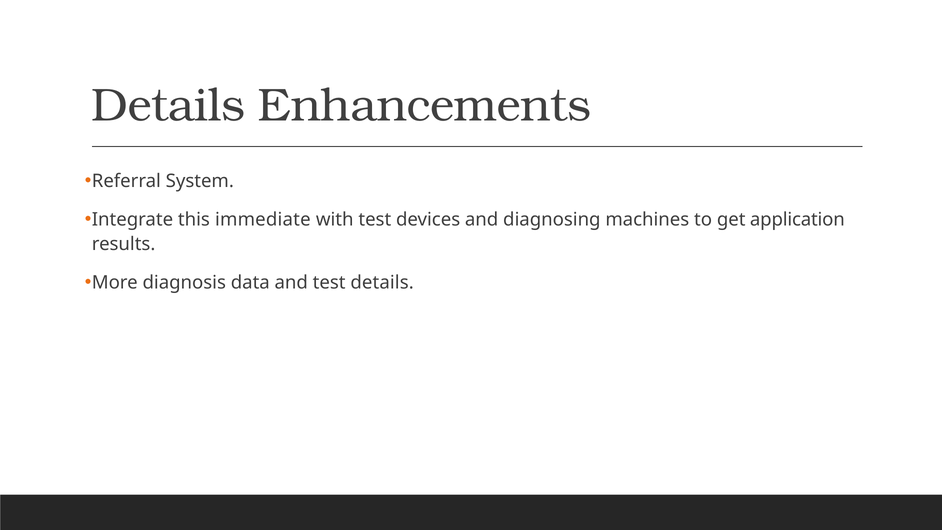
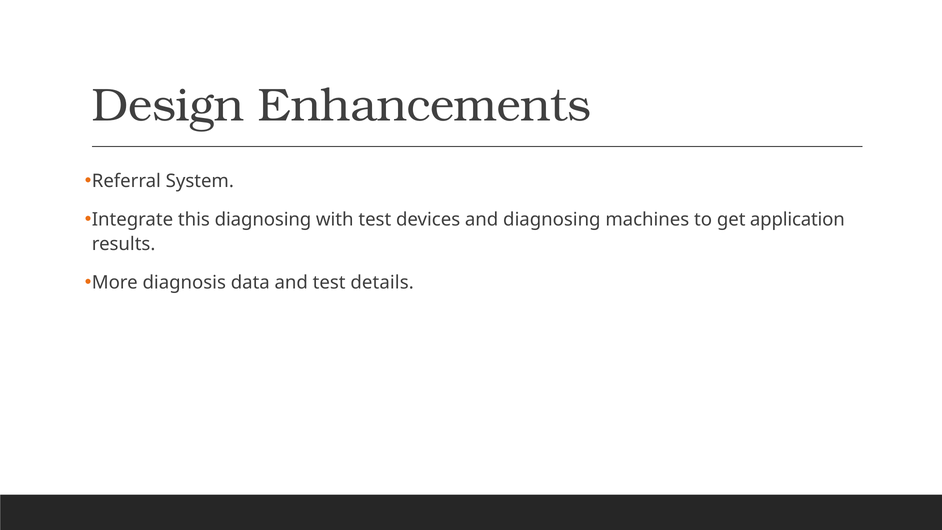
Details: Details -> Design (168, 105)
this immediate: immediate -> diagnosing (263, 219)
